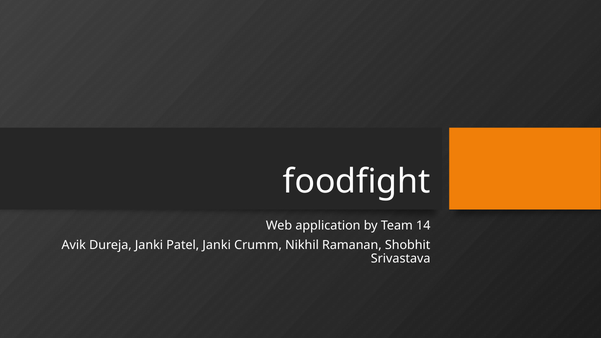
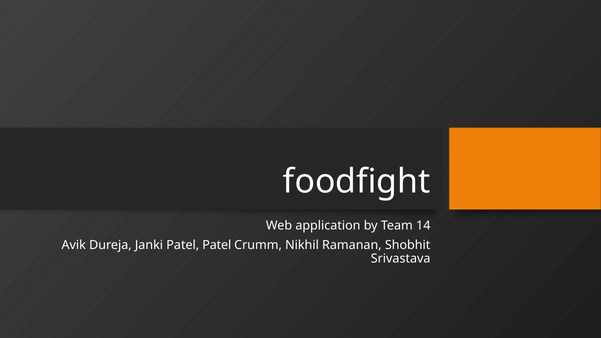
Patel Janki: Janki -> Patel (217, 245)
